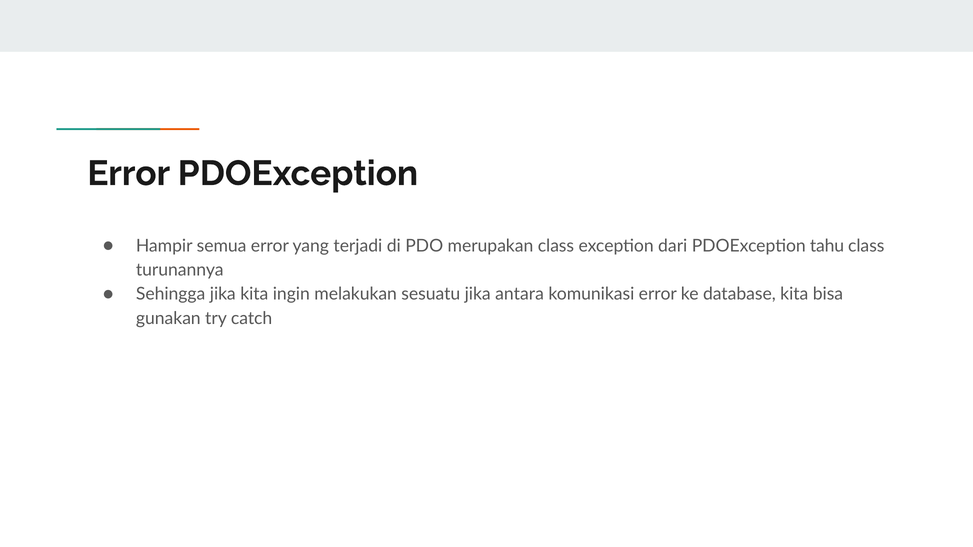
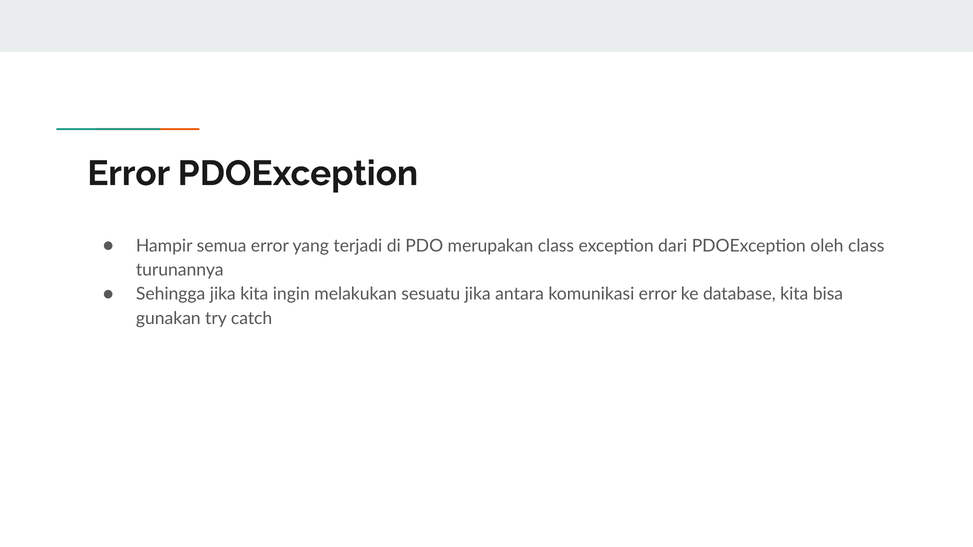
tahu: tahu -> oleh (827, 246)
